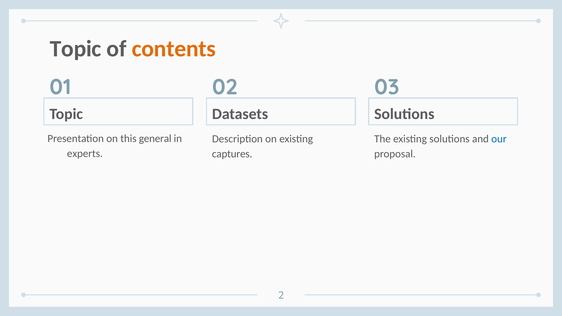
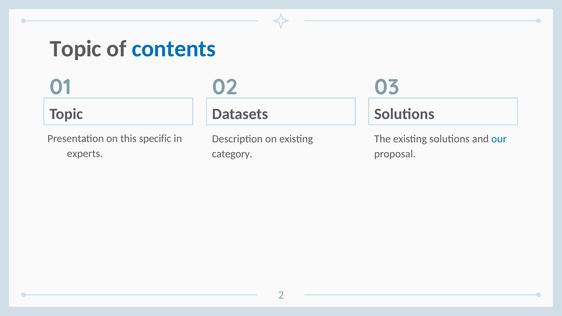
contents colour: orange -> blue (174, 49)
general: general -> specific (155, 139)
captures: captures -> category (232, 154)
